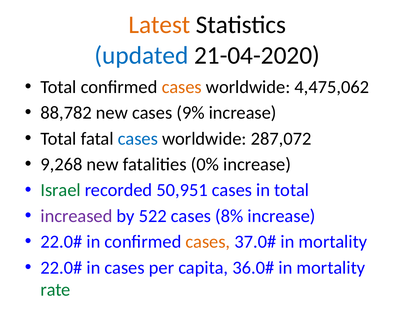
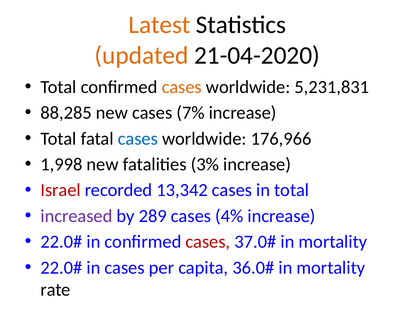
updated colour: blue -> orange (142, 55)
4,475,062: 4,475,062 -> 5,231,831 (332, 87)
88,782: 88,782 -> 88,285 (66, 113)
9%: 9% -> 7% (190, 113)
287,072: 287,072 -> 176,966 (281, 139)
9,268: 9,268 -> 1,998 (61, 165)
0%: 0% -> 3% (205, 165)
Israel colour: green -> red (61, 190)
50,951: 50,951 -> 13,342 (182, 190)
522: 522 -> 289 (153, 216)
8%: 8% -> 4% (229, 216)
cases colour: orange -> red (208, 242)
rate colour: green -> black (55, 290)
